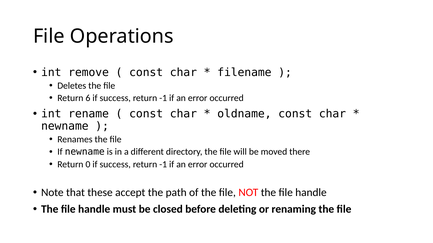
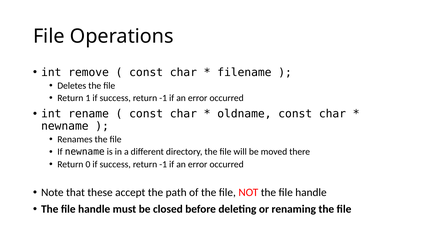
6: 6 -> 1 (88, 98)
